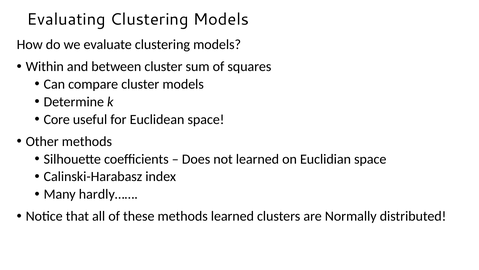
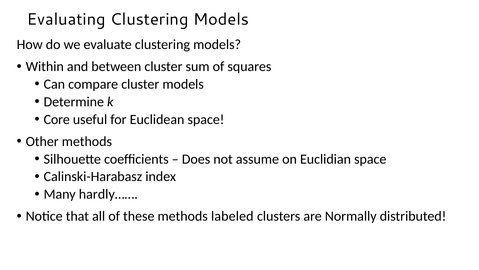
not learned: learned -> assume (257, 159)
methods learned: learned -> labeled (232, 216)
